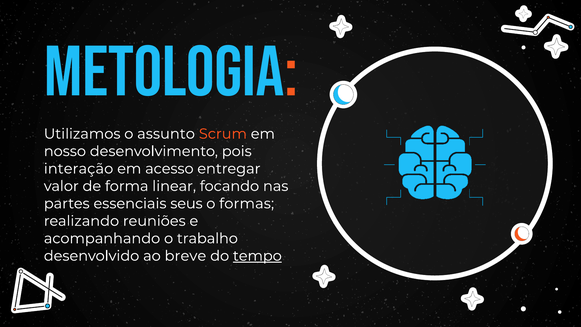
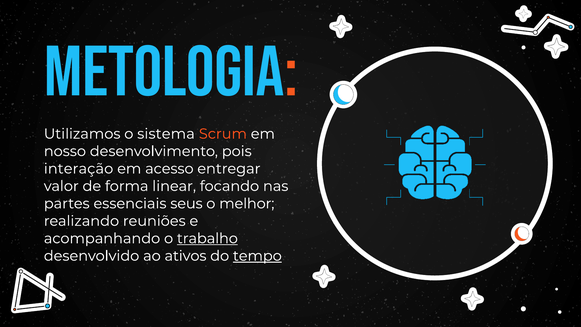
assunto: assunto -> sistema (166, 134)
formas: formas -> melhor (247, 203)
trabalho underline: none -> present (207, 238)
breve: breve -> ativos (186, 256)
